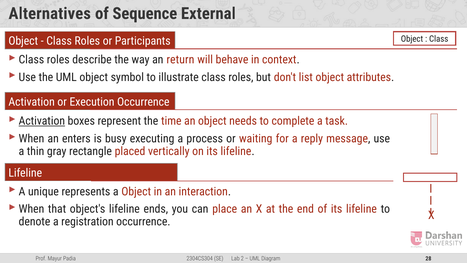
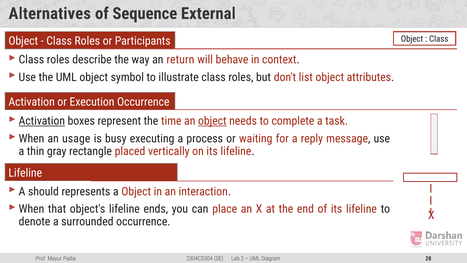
object underline: none -> present (212, 121)
enters: enters -> usage (76, 138)
unique: unique -> should (43, 191)
registration: registration -> surrounded (87, 221)
